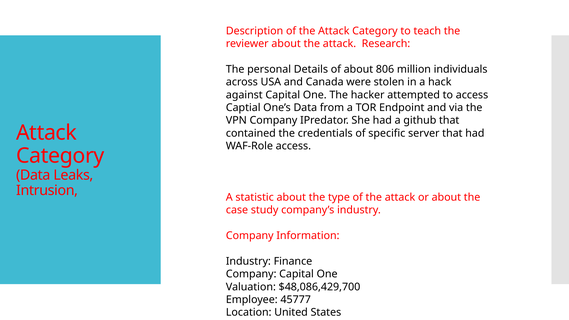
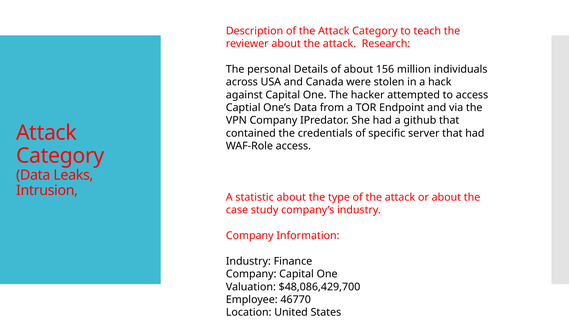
806: 806 -> 156 (385, 69)
45777: 45777 -> 46770 (296, 300)
